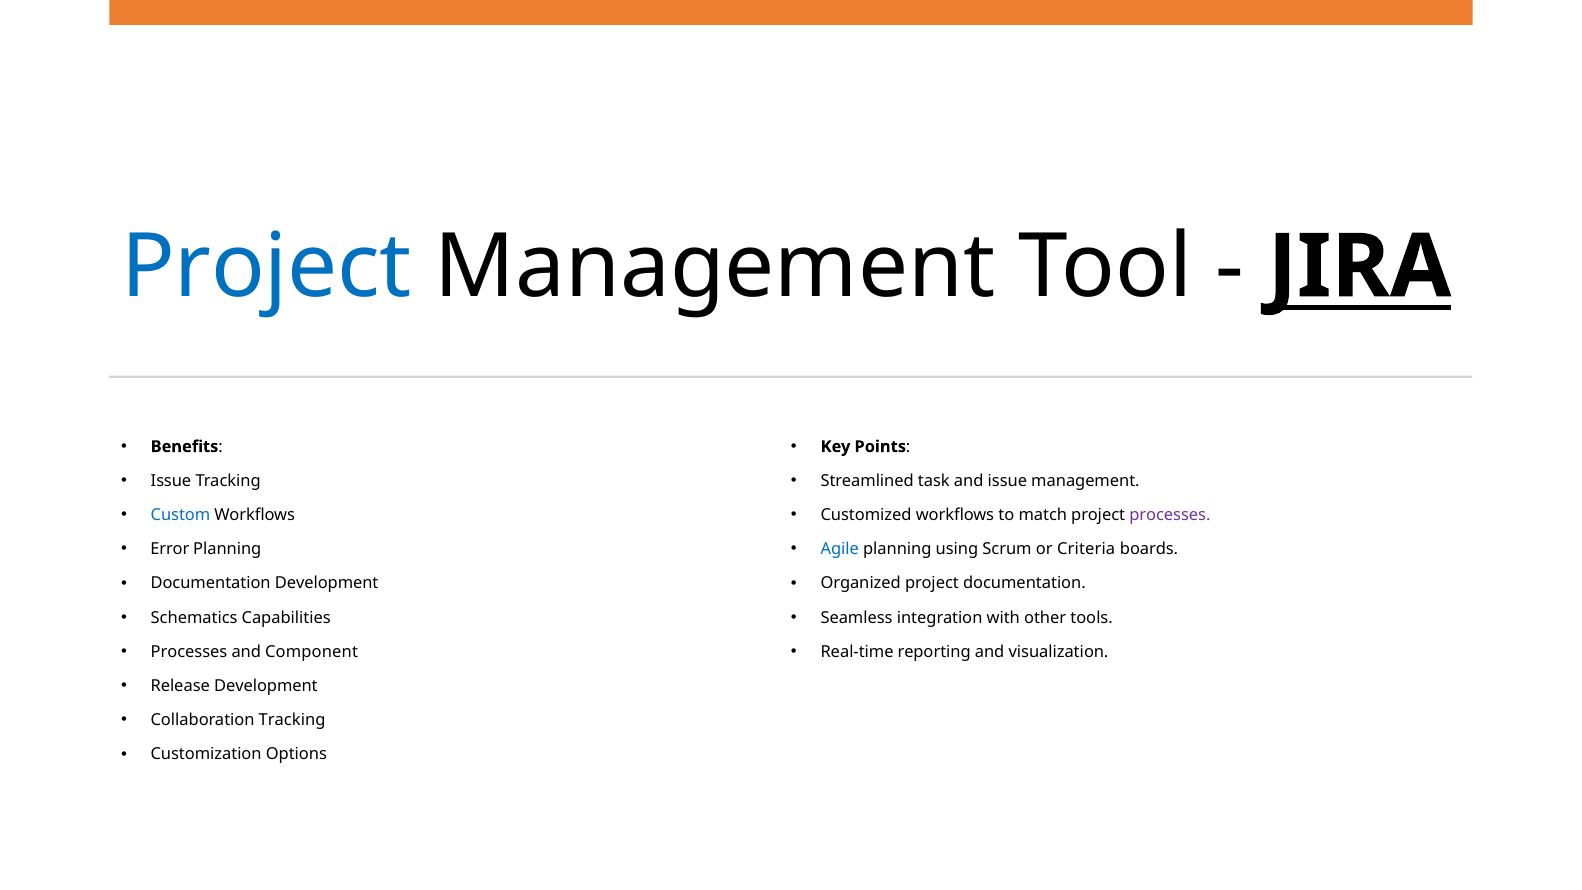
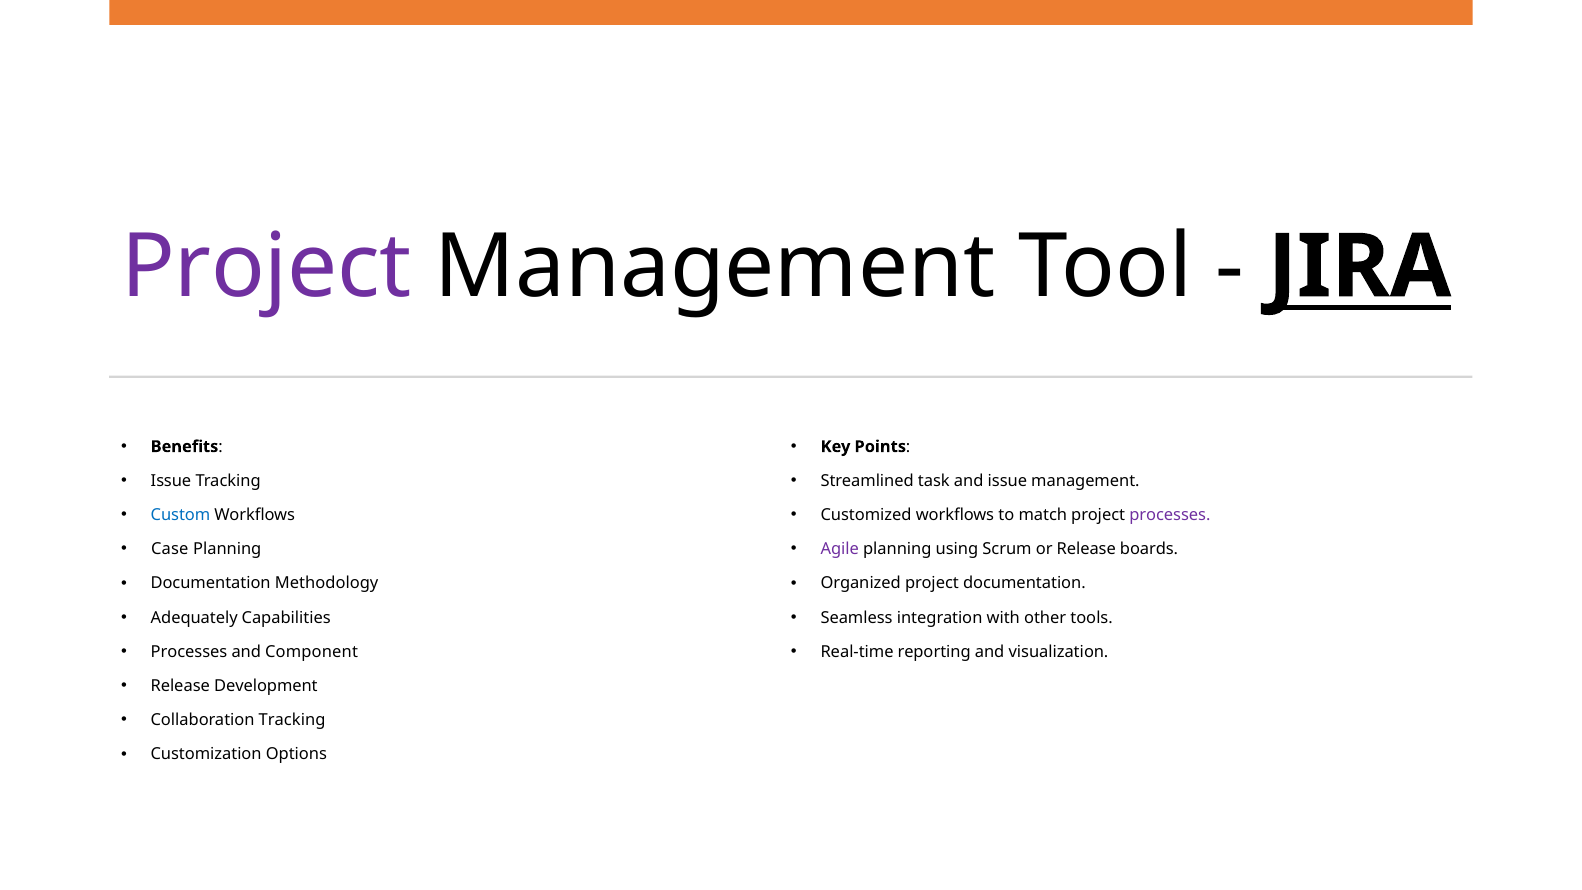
Project colour: blue -> purple (266, 267)
Error: Error -> Case (170, 549)
Agile colour: blue -> purple (840, 549)
or Criteria: Criteria -> Release (1086, 549)
Documentation Development: Development -> Methodology (327, 583)
Schematics: Schematics -> Adequately (194, 618)
